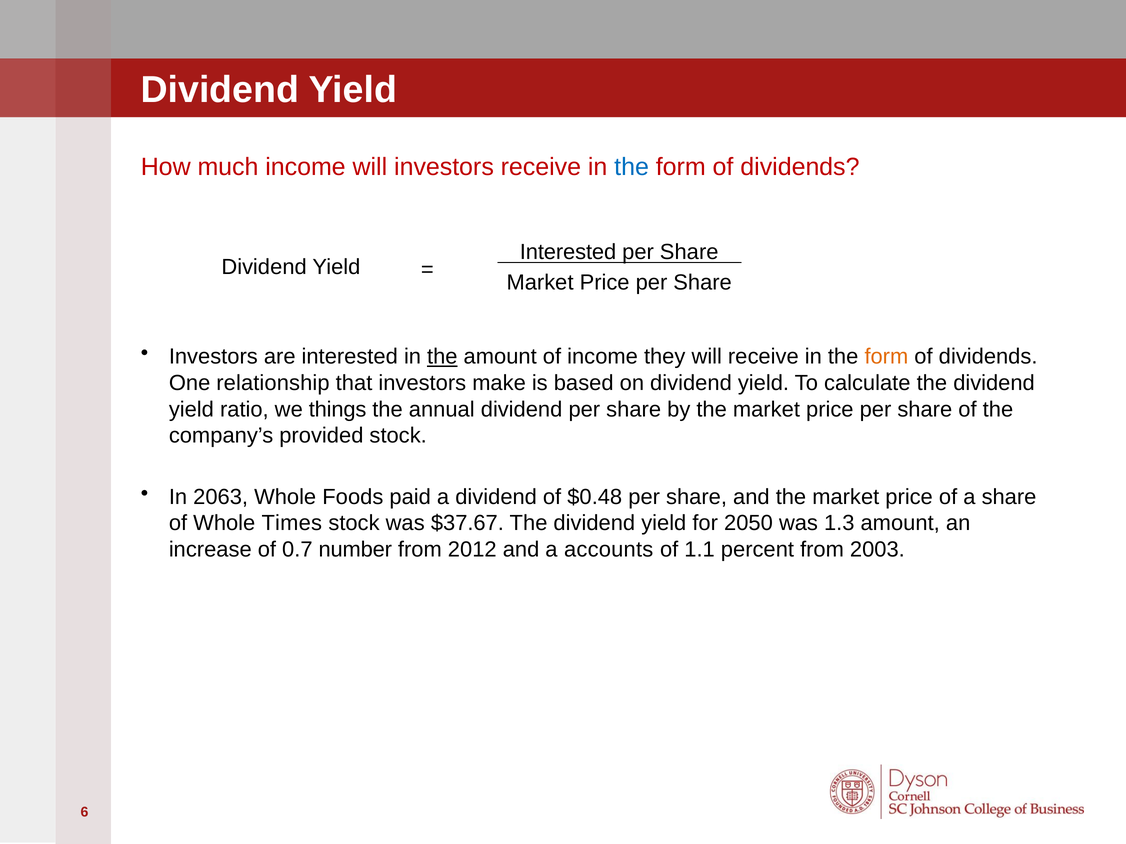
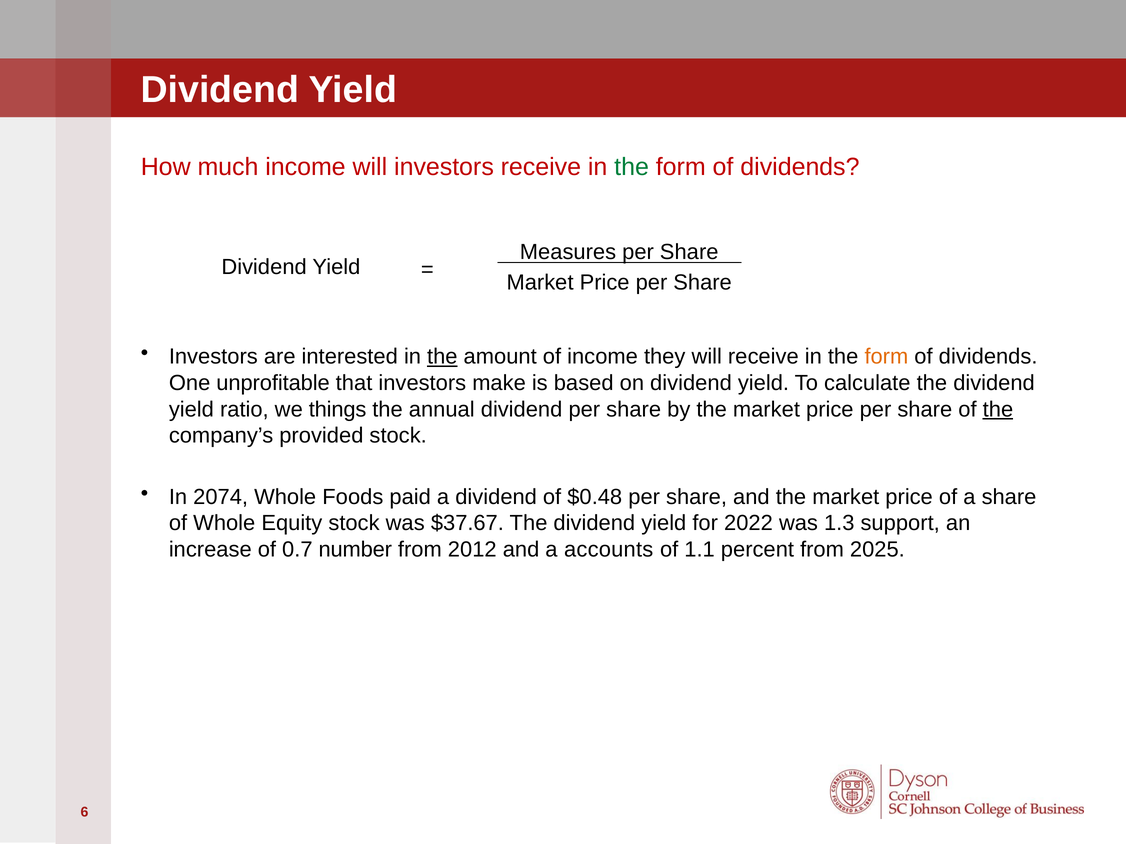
the colour: blue -> green (632, 167)
Interested: Interested -> Measures (568, 252)
relationship: relationship -> unprofitable (273, 383)
the underline: none -> present (998, 410)
2063: 2063 -> 2074 (221, 497)
Times: Times -> Equity (292, 523)
2050: 2050 -> 2022 (748, 523)
1.3 amount: amount -> support (900, 523)
2003: 2003 -> 2025 (877, 550)
